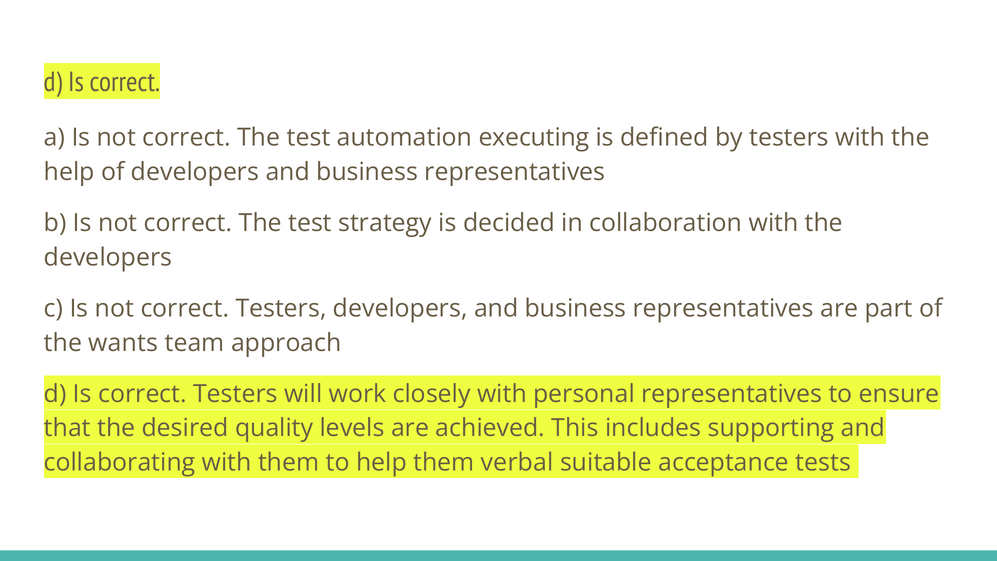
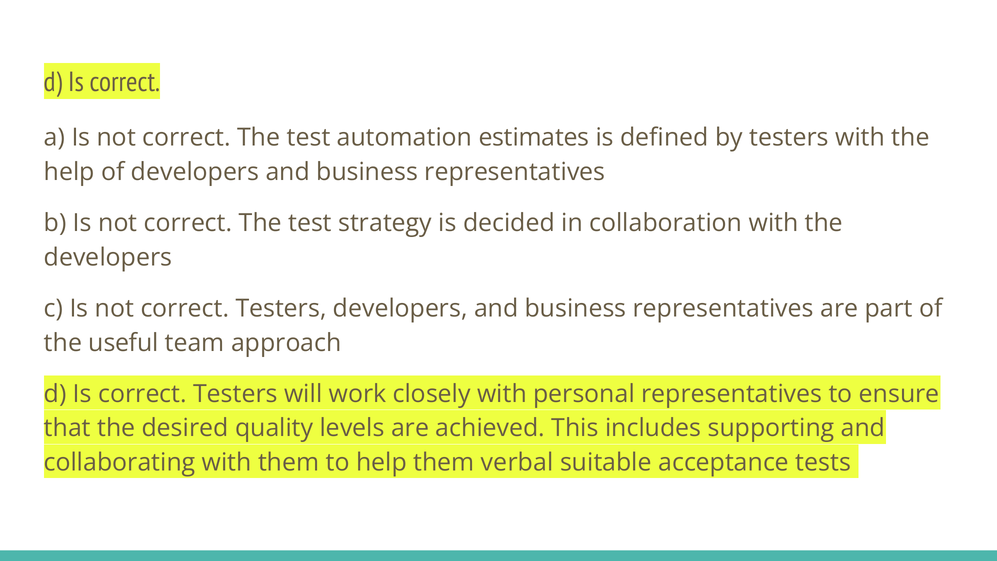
executing: executing -> estimates (534, 138)
wants: wants -> useful (123, 343)
